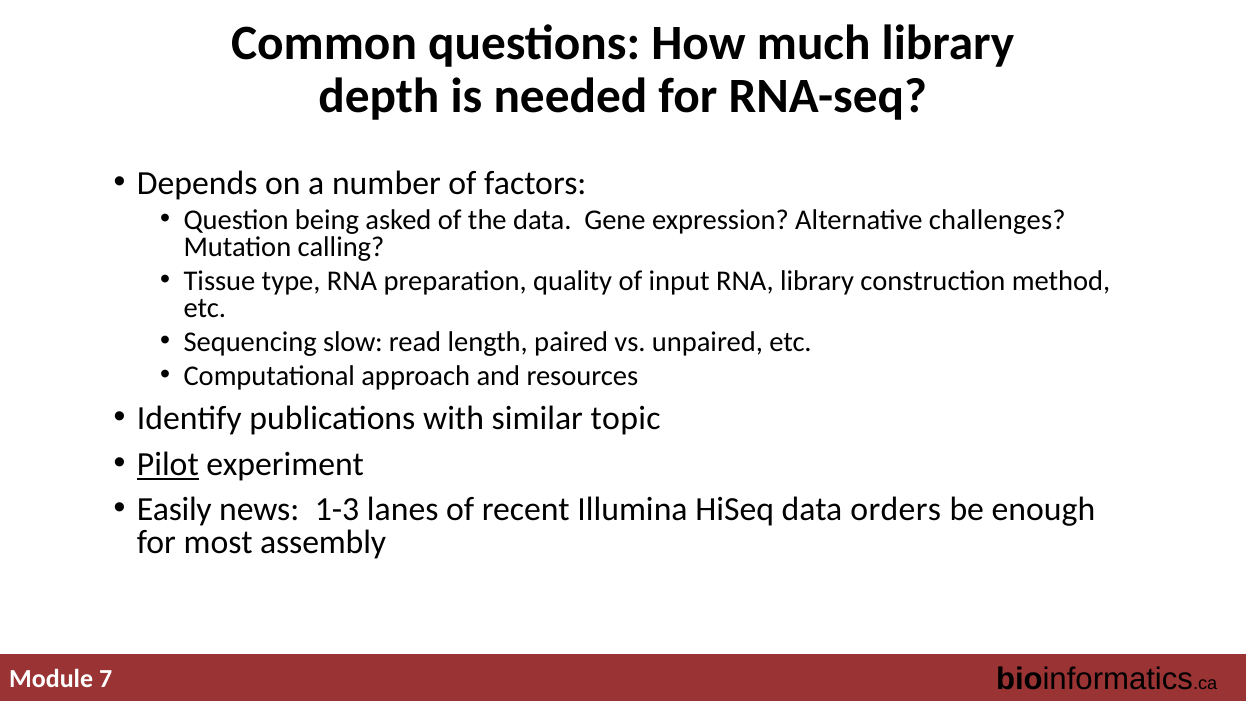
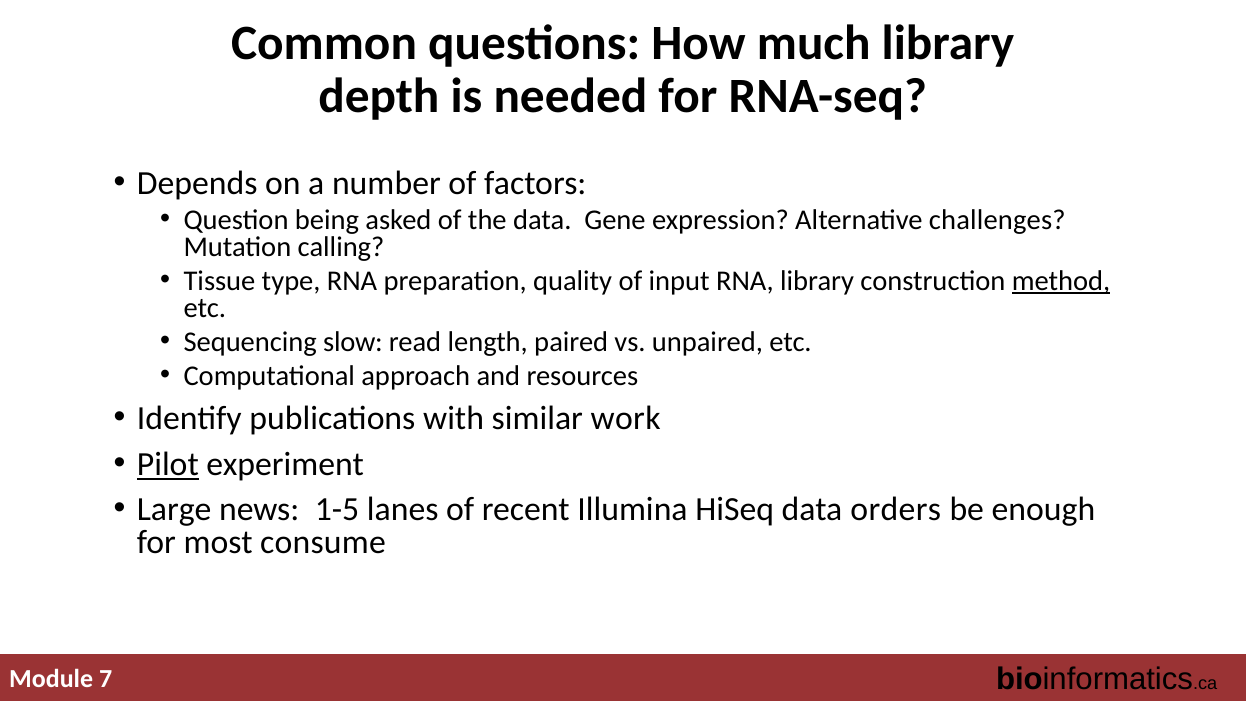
method underline: none -> present (1061, 281)
topic: topic -> work (626, 419)
Easily: Easily -> Large (174, 509)
1-3: 1-3 -> 1-5 (337, 509)
assembly: assembly -> consume (323, 542)
